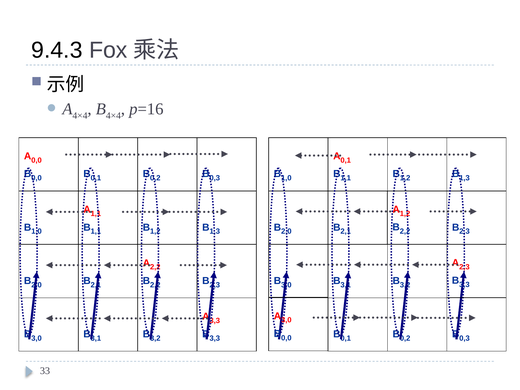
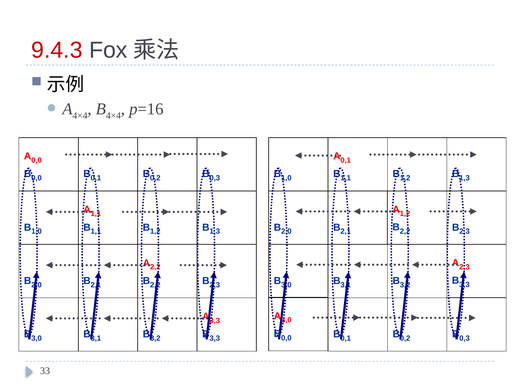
9.4.3 colour: black -> red (57, 50)
